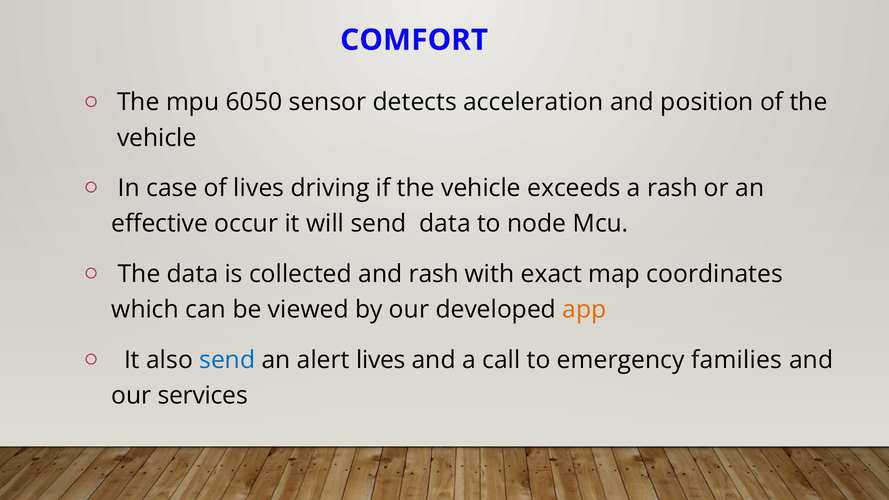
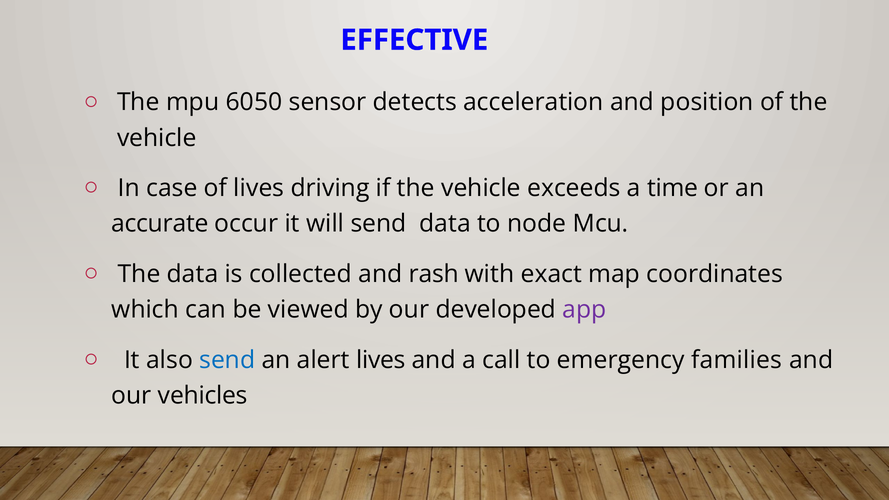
COMFORT: COMFORT -> EFFECTIVE (414, 40)
a rash: rash -> time (673, 188)
effective: effective -> accurate (160, 224)
app colour: orange -> purple (584, 310)
services: services -> vehicles (203, 396)
